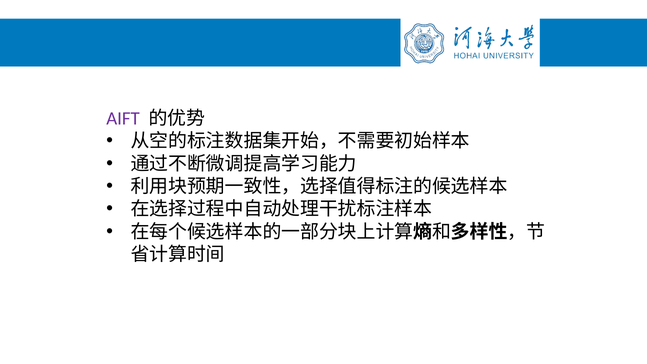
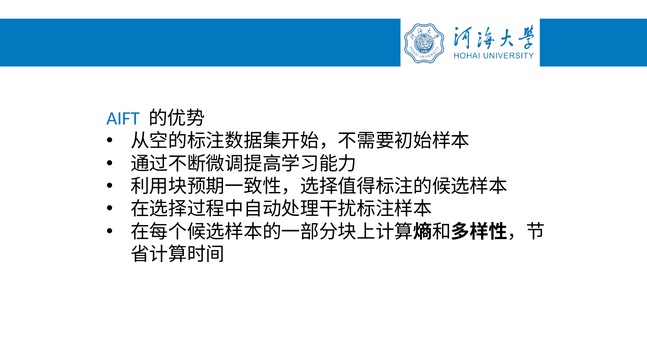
AIFT colour: purple -> blue (123, 119)
